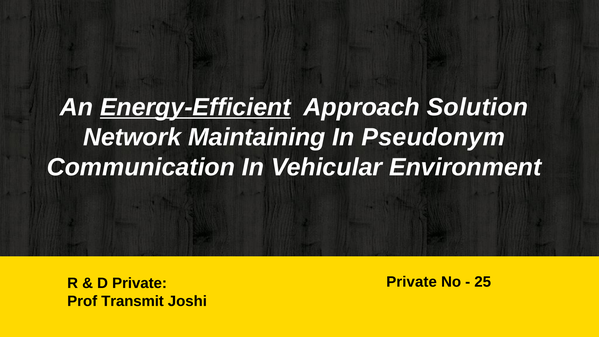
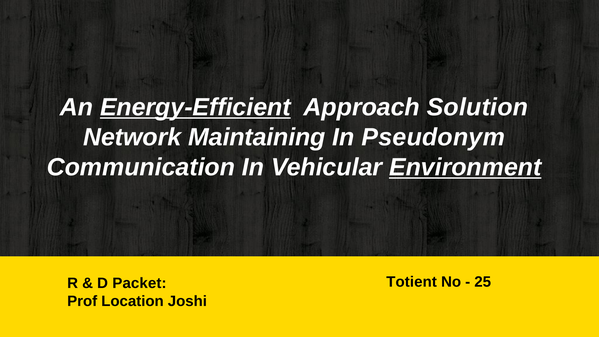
Environment underline: none -> present (465, 167)
Private: Private -> Totient (412, 282)
D Private: Private -> Packet (139, 283)
Transmit: Transmit -> Location (132, 301)
